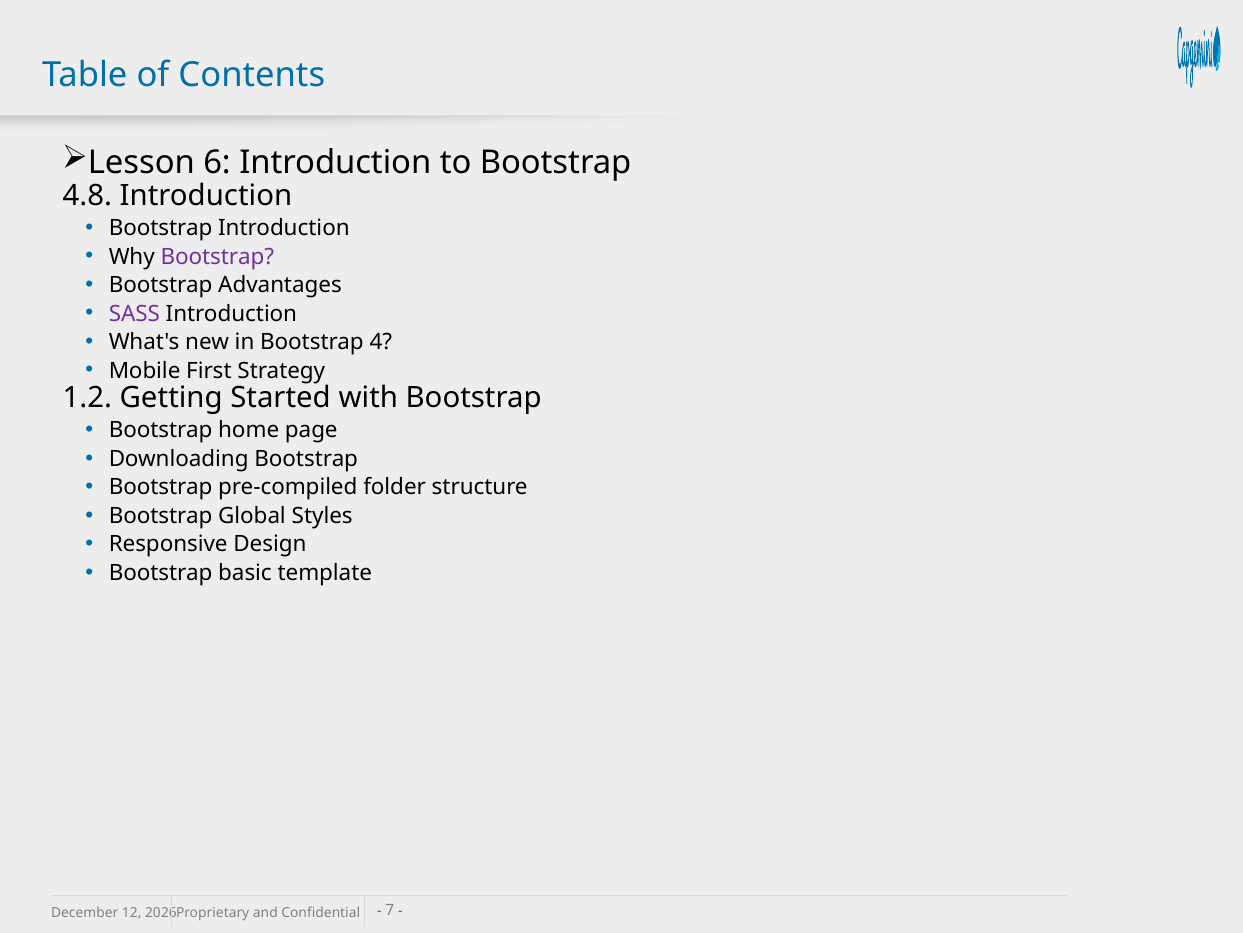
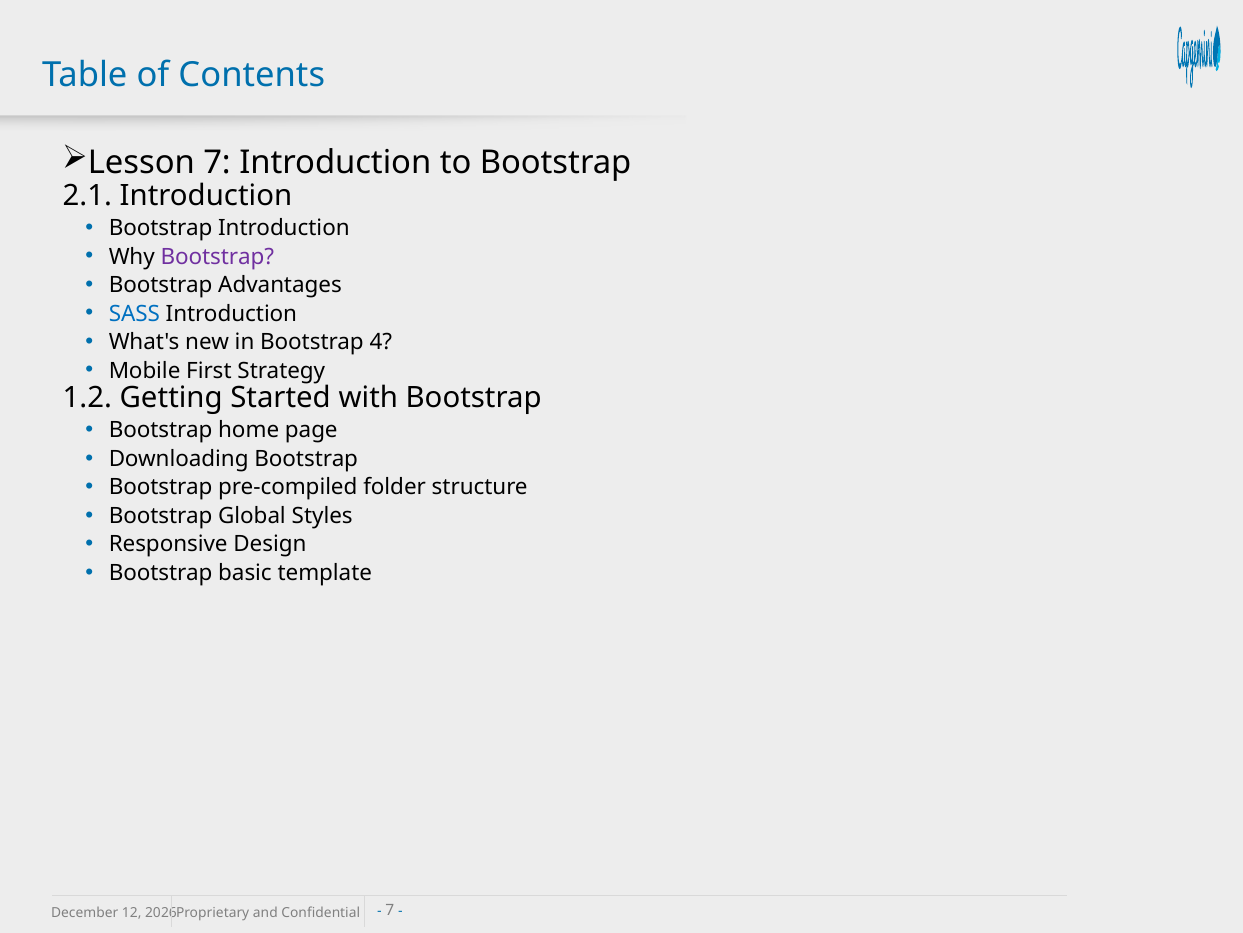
Lesson 6: 6 -> 7 (217, 163)
4.8: 4.8 -> 2.1 (87, 196)
SASS colour: purple -> blue (134, 314)
